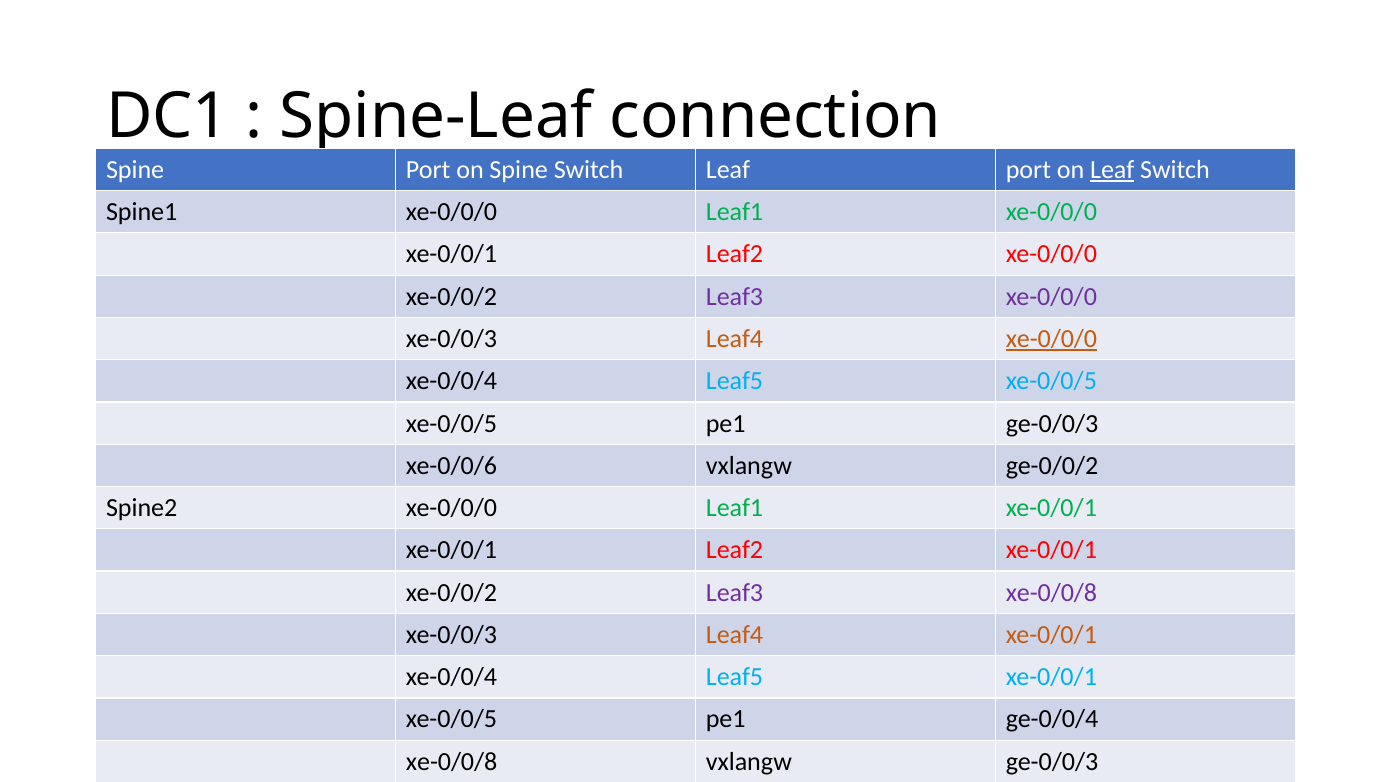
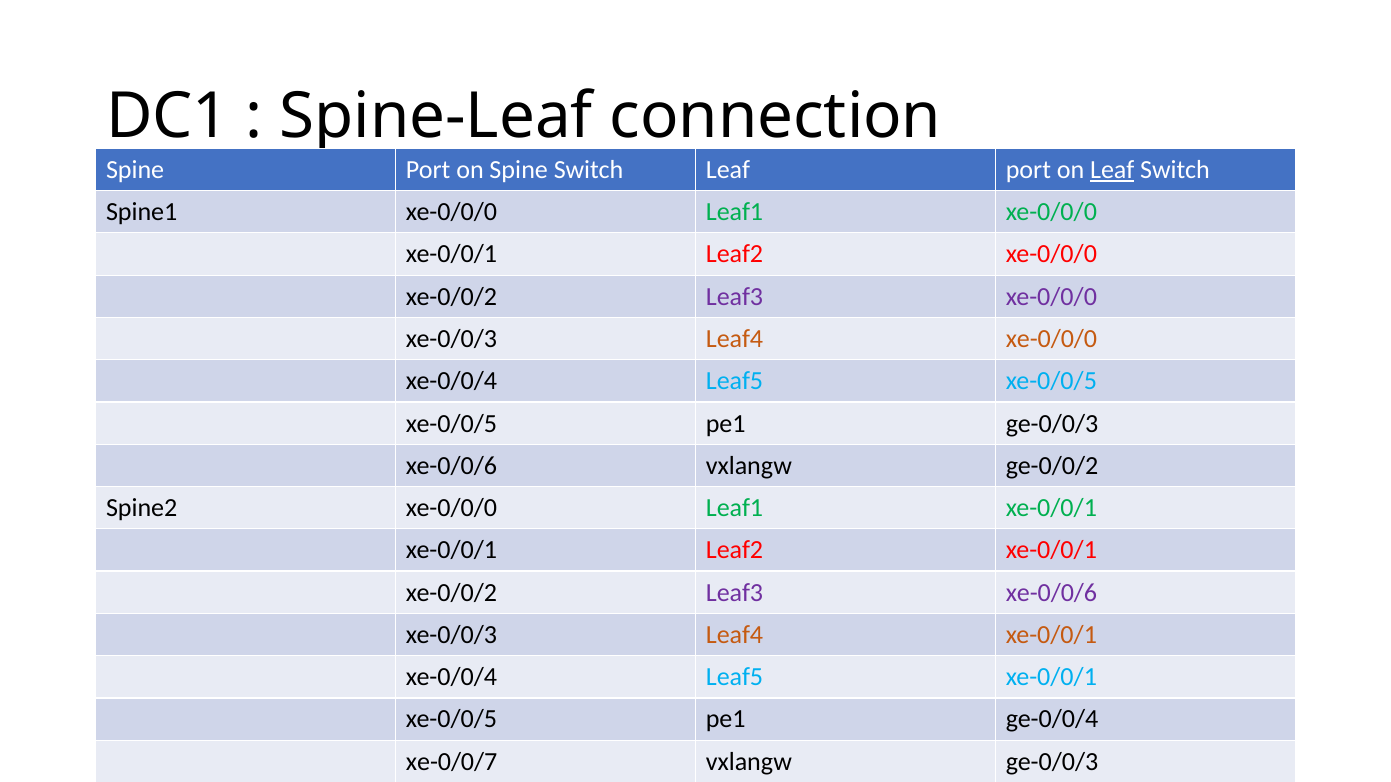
xe-0/0/0 underline: present -> none (1051, 339)
Leaf3 xe-0/0/8: xe-0/0/8 -> xe-0/0/6 (1051, 593)
xe-0/0/8: xe-0/0/8 -> xe-0/0/7 (452, 762)
